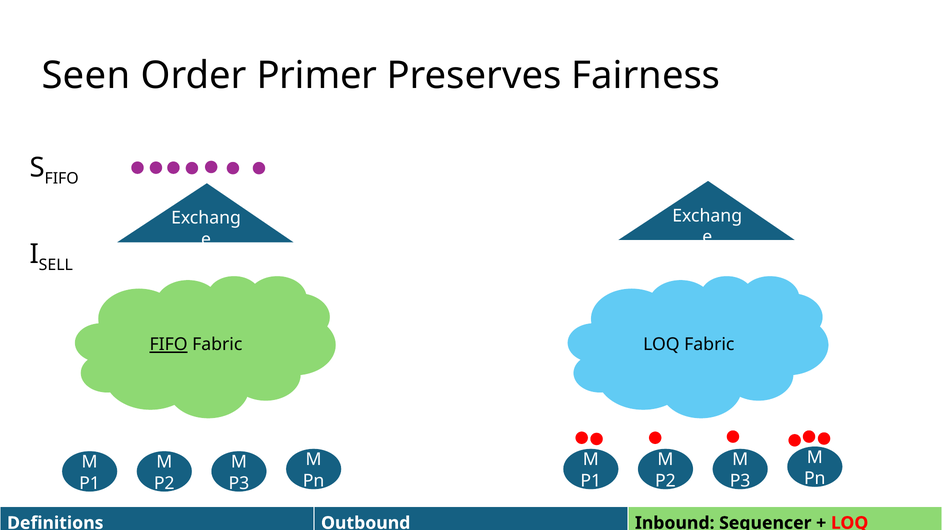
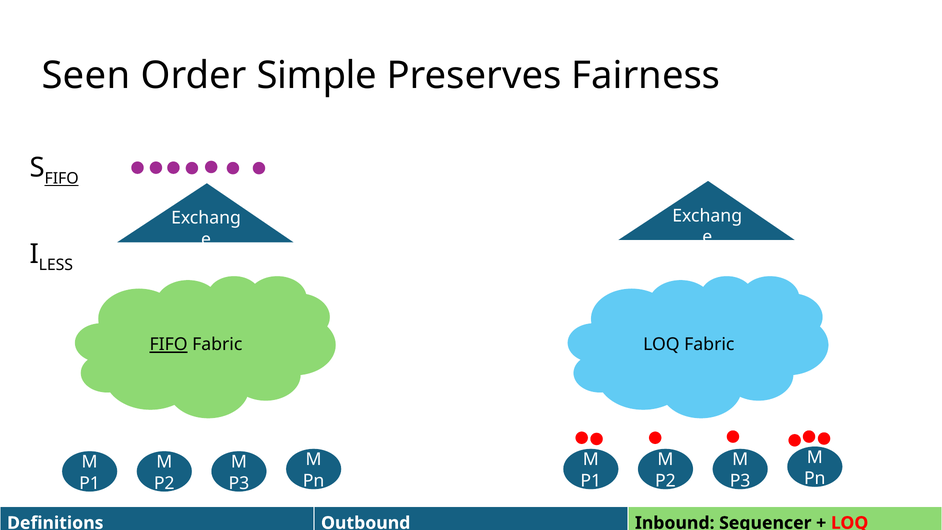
Primer: Primer -> Simple (317, 76)
FIFO underline: none -> present (62, 178)
SELL: SELL -> LESS (56, 265)
